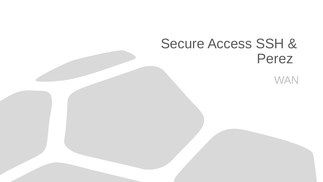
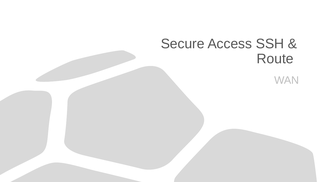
Perez: Perez -> Route (275, 59)
